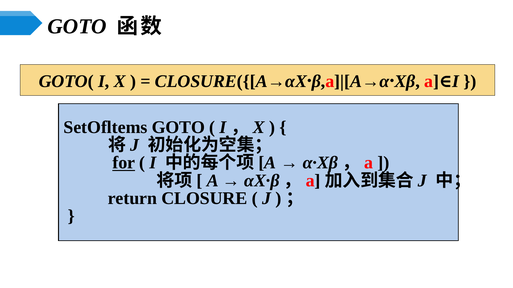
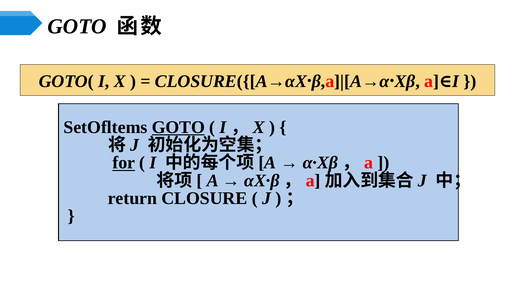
GOTO underline: none -> present (178, 127)
